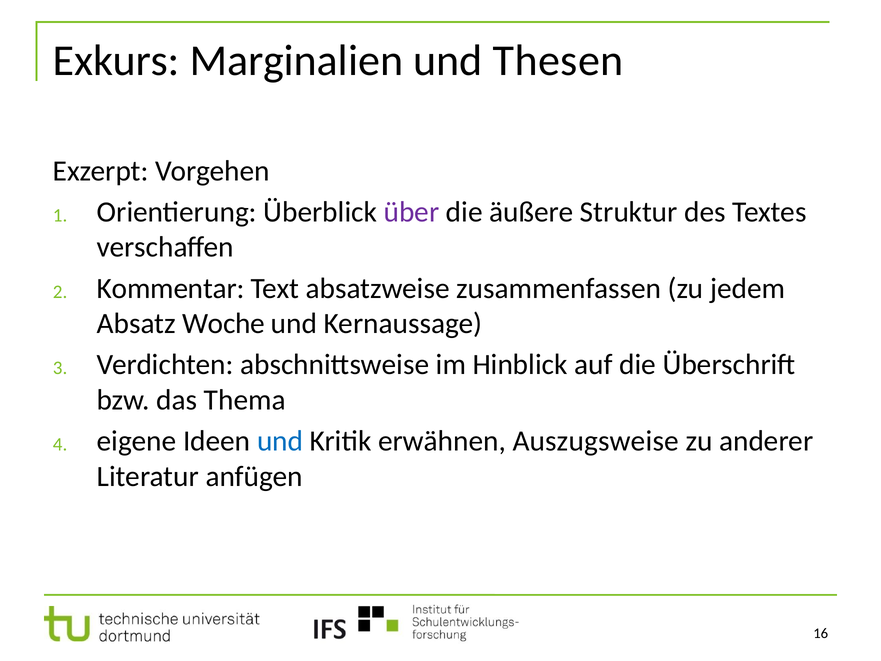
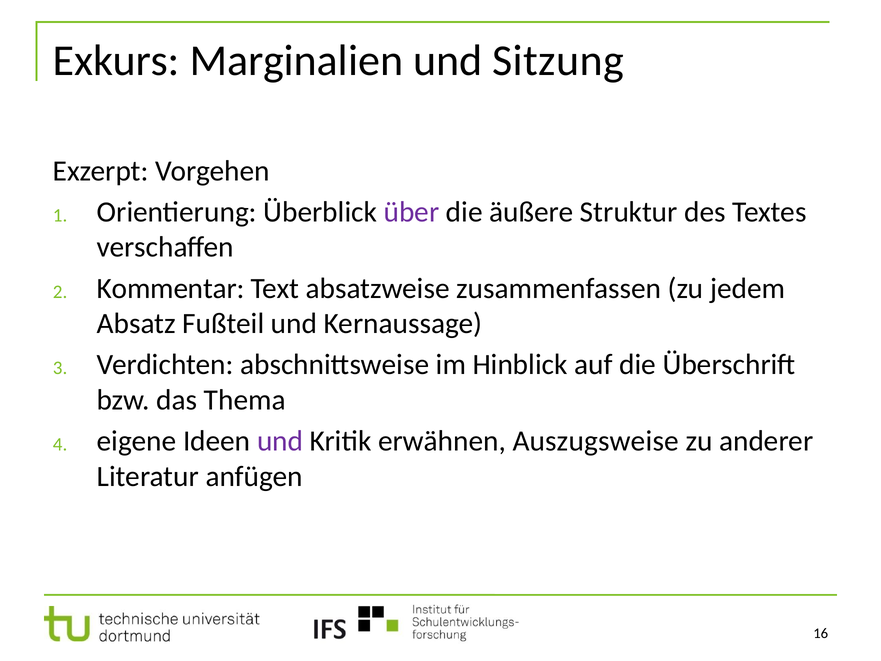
Thesen: Thesen -> Sitzung (558, 61)
Woche: Woche -> Fußteil (223, 323)
und colour: blue -> purple (280, 441)
